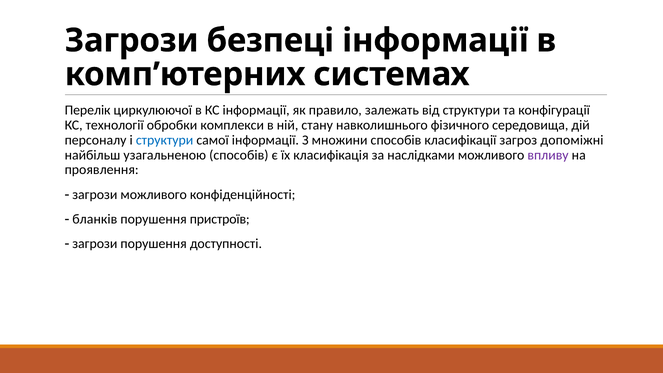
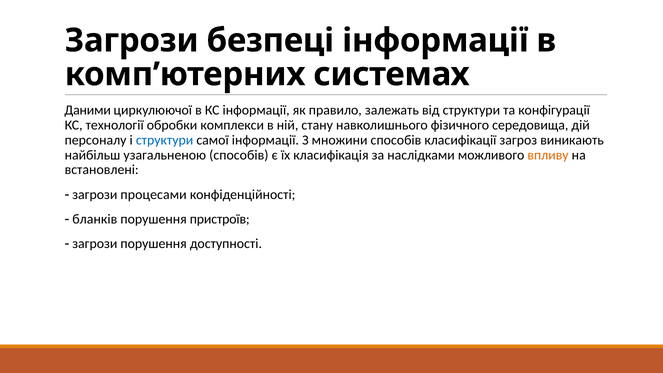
Перелік: Перелік -> Даними (88, 110)
допоміжні: допоміжні -> виникають (572, 140)
впливу colour: purple -> orange (548, 155)
проявлення: проявлення -> встановлені (102, 170)
загрози можливого: можливого -> процесами (154, 194)
